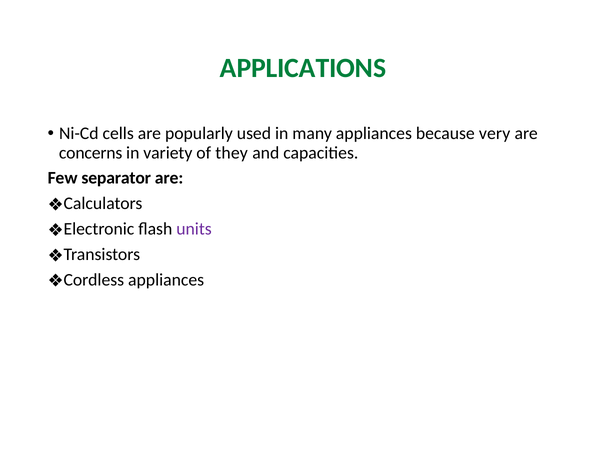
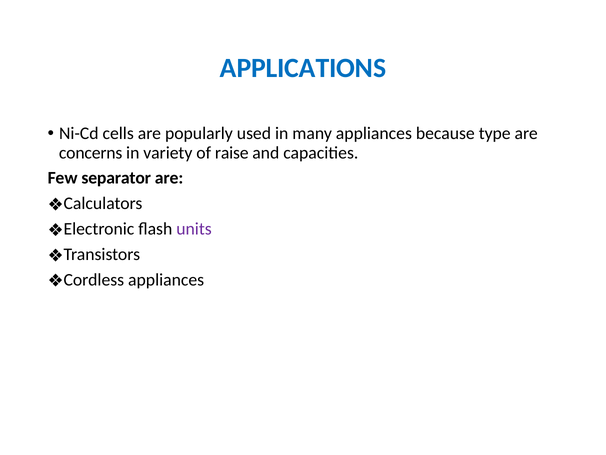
APPLICATIONS colour: green -> blue (303, 68)
very: very -> type (495, 133)
they: they -> raise (232, 153)
